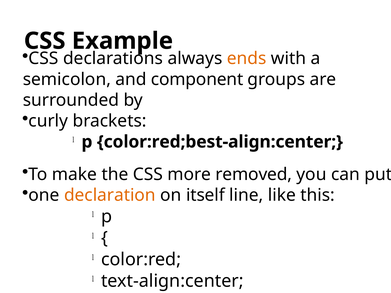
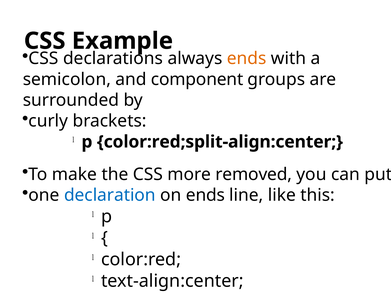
color:red;best-align:center: color:red;best-align:center -> color:red;split-align:center (220, 142)
declaration colour: orange -> blue (110, 195)
on itself: itself -> ends (205, 195)
